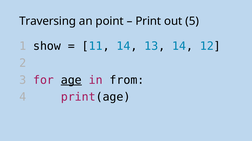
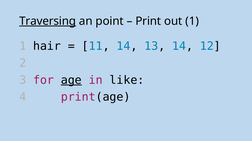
Traversing underline: none -> present (48, 21)
out 5: 5 -> 1 (192, 21)
show: show -> hair (47, 46)
from: from -> like (127, 80)
